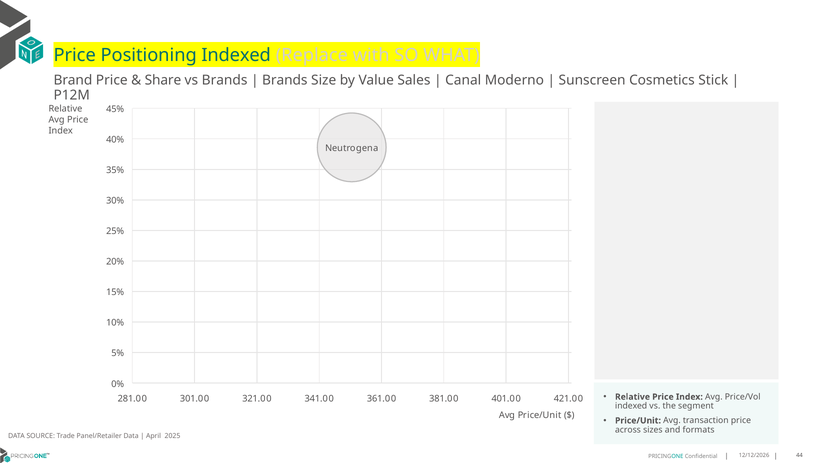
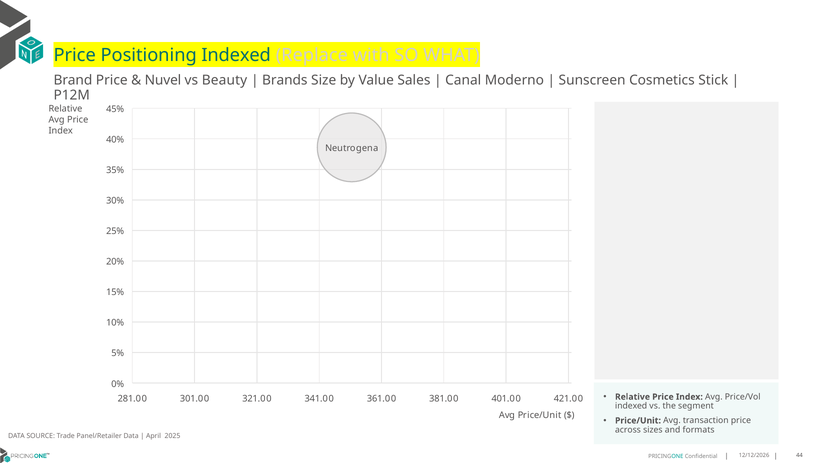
Share: Share -> Nuvel (163, 80)
vs Brands: Brands -> Beauty (225, 80)
